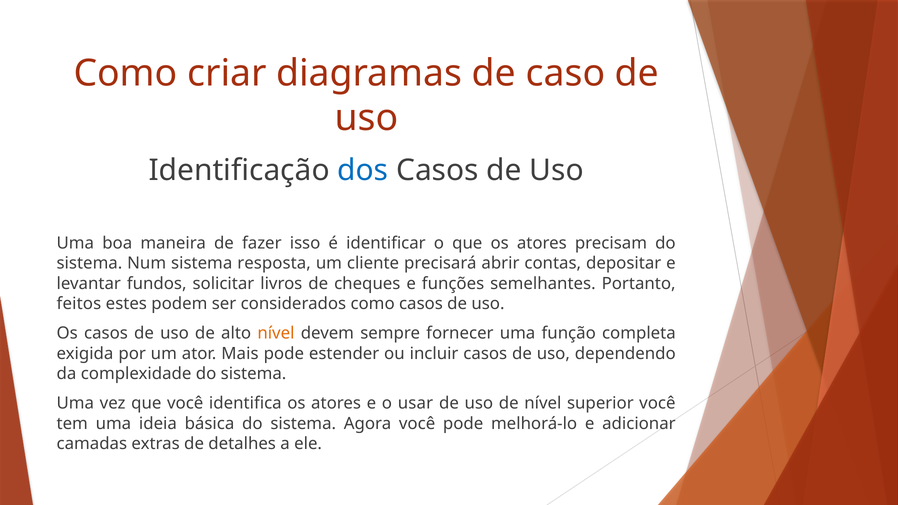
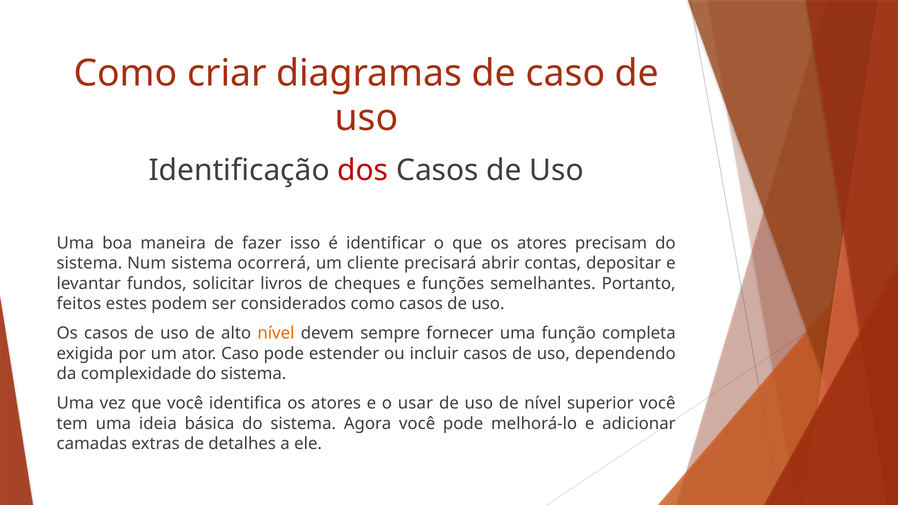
dos colour: blue -> red (363, 170)
resposta: resposta -> ocorrerá (274, 263)
ator Mais: Mais -> Caso (240, 354)
